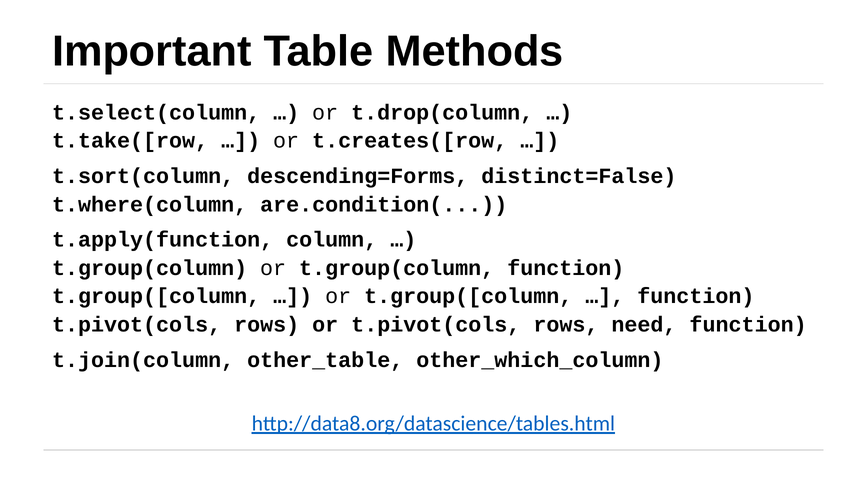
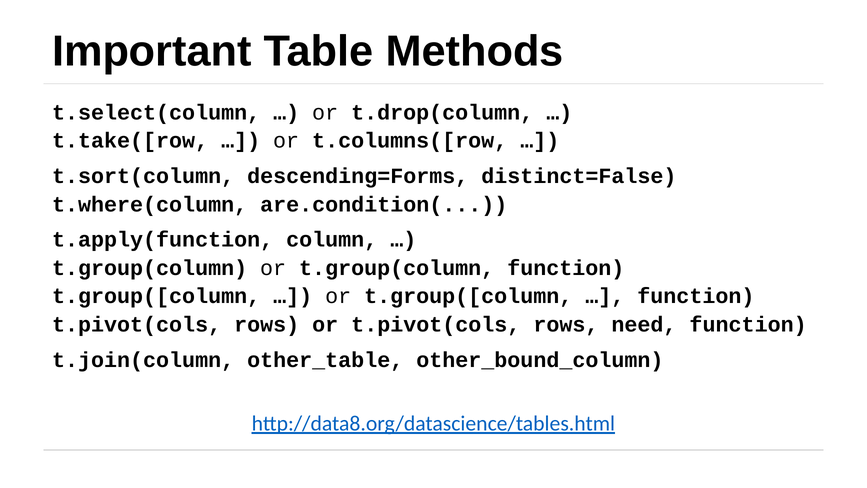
t.creates([row: t.creates([row -> t.columns([row (410, 141)
other_which_column: other_which_column -> other_bound_column (540, 360)
